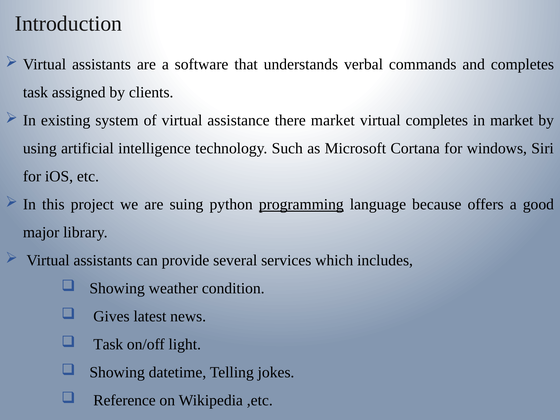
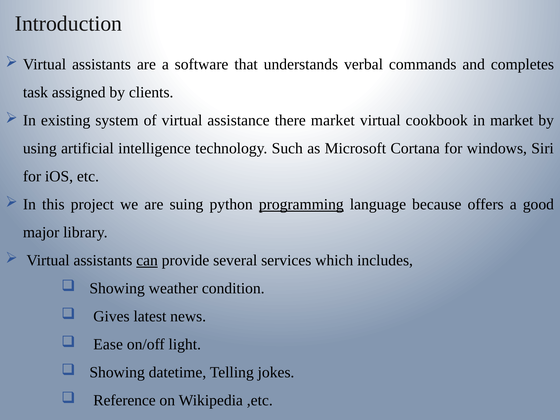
virtual completes: completes -> cookbook (437, 120)
can underline: none -> present (147, 260)
Task: Task -> Ease (108, 344)
